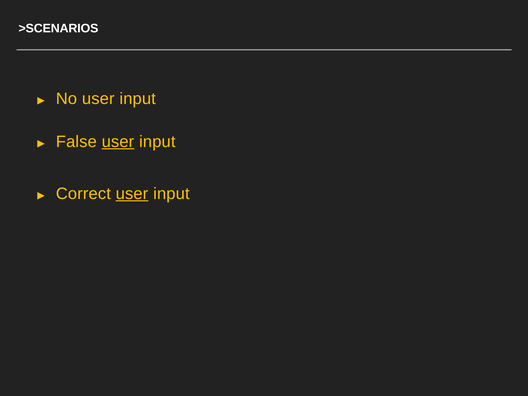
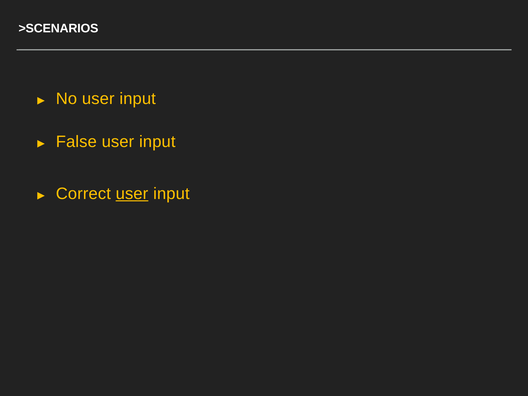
user underline: present -> none (118, 142)
